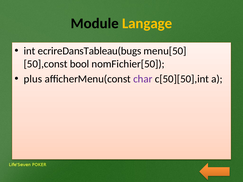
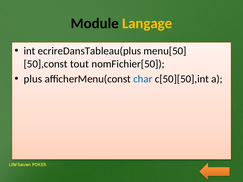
ecrireDansTableau(bugs: ecrireDansTableau(bugs -> ecrireDansTableau(plus (89, 51)
bool: bool -> tout (80, 64)
char colour: purple -> blue (143, 79)
